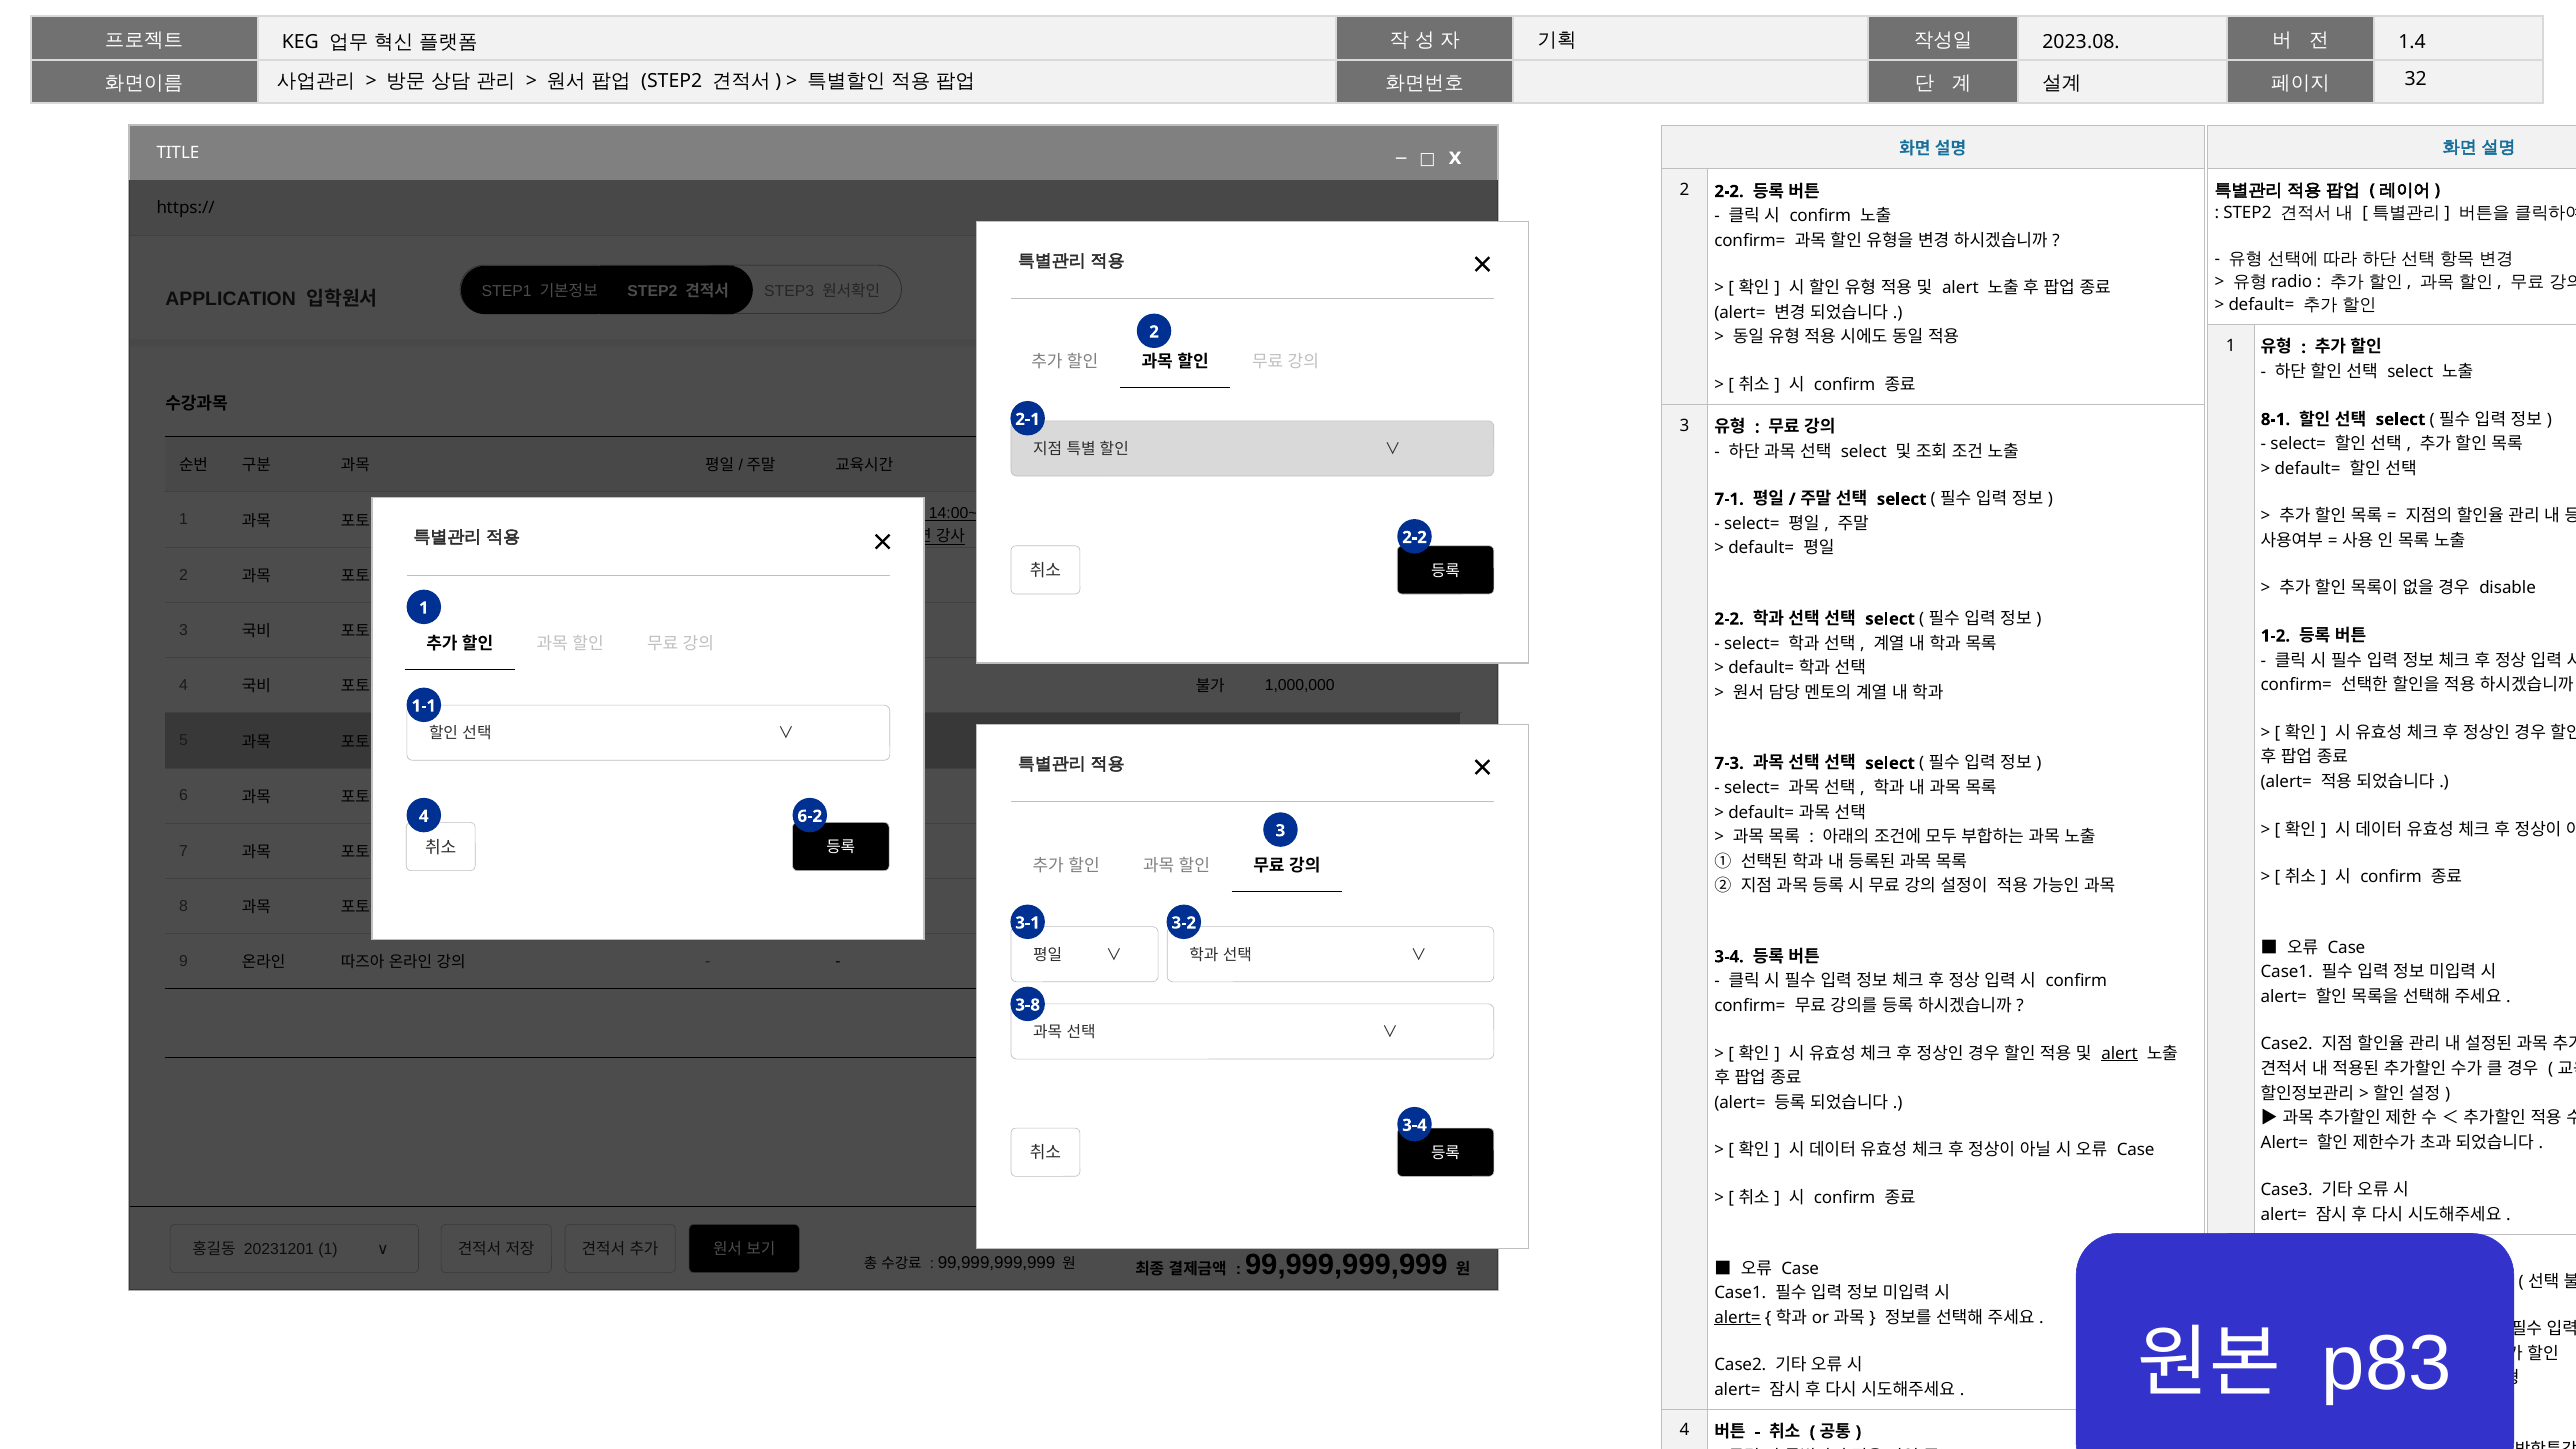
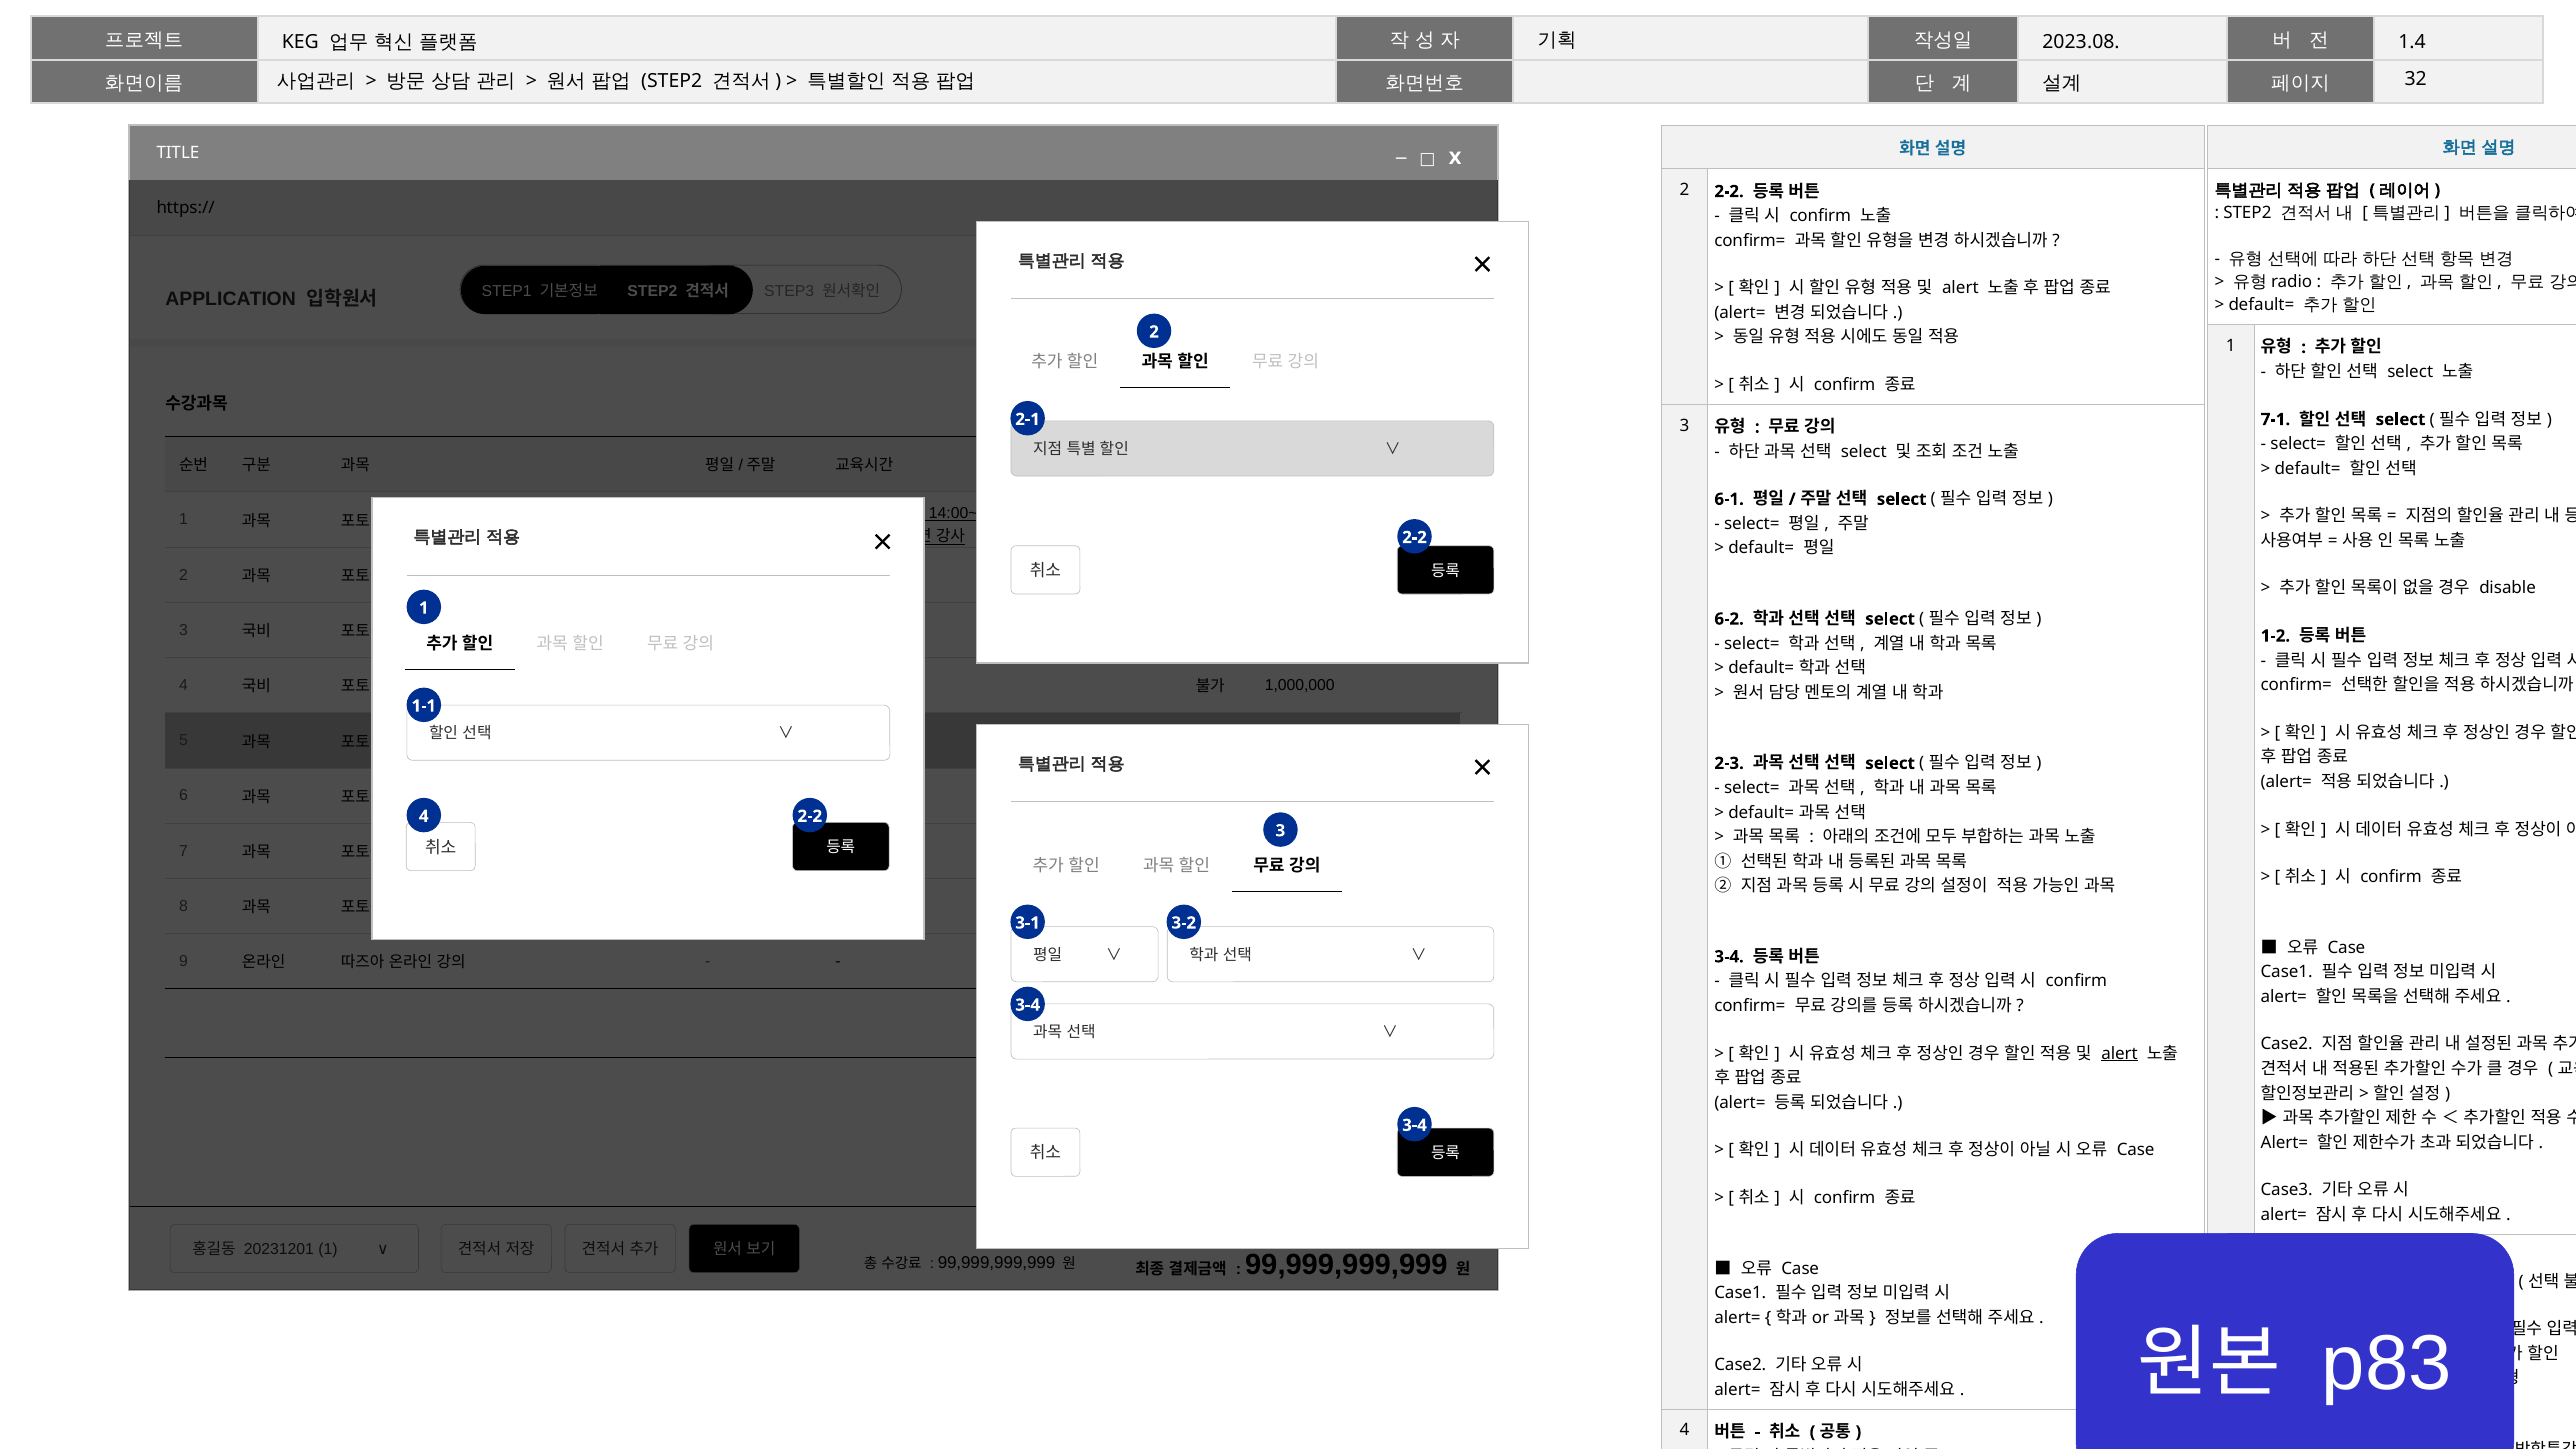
8-1: 8-1 -> 7-1 (2275, 419)
7-1: 7-1 -> 6-1 (1729, 499)
2-2: 2-2 -> 6-2 (1729, 619)
7-3: 7-3 -> 2-3 (1729, 763)
4 6-2: 6-2 -> 2-2 (810, 816)
3-8: 3-8 -> 3-4 (1028, 1005)
alert= underline: present -> none (1738, 1317)
